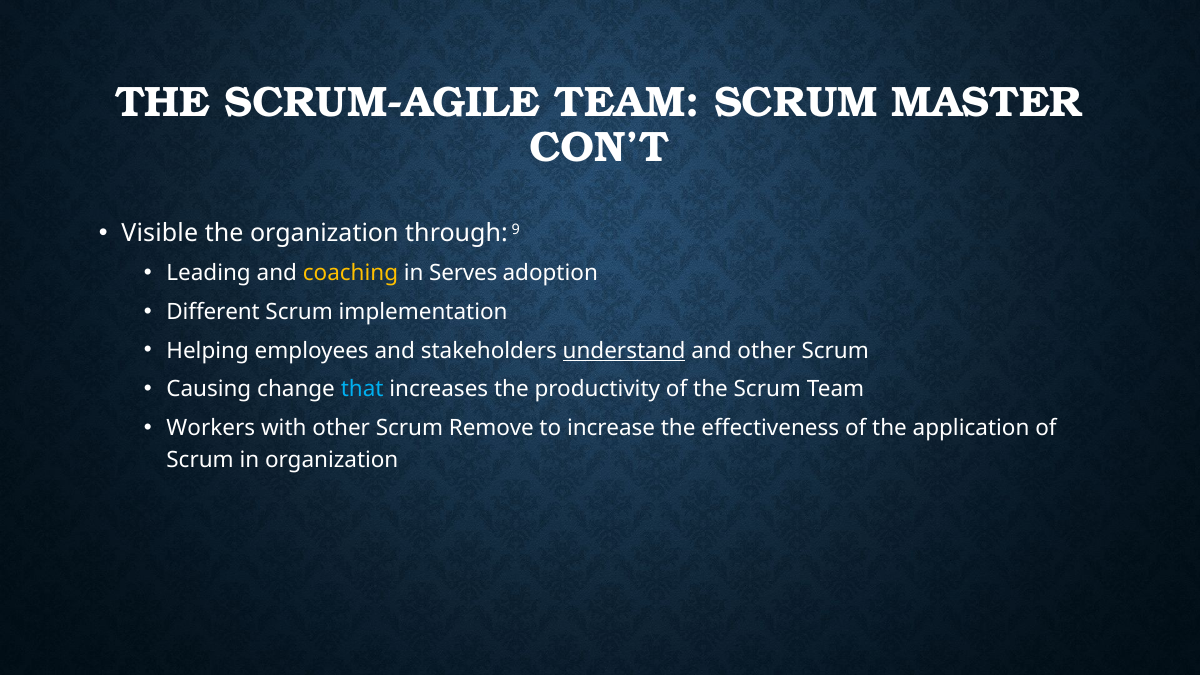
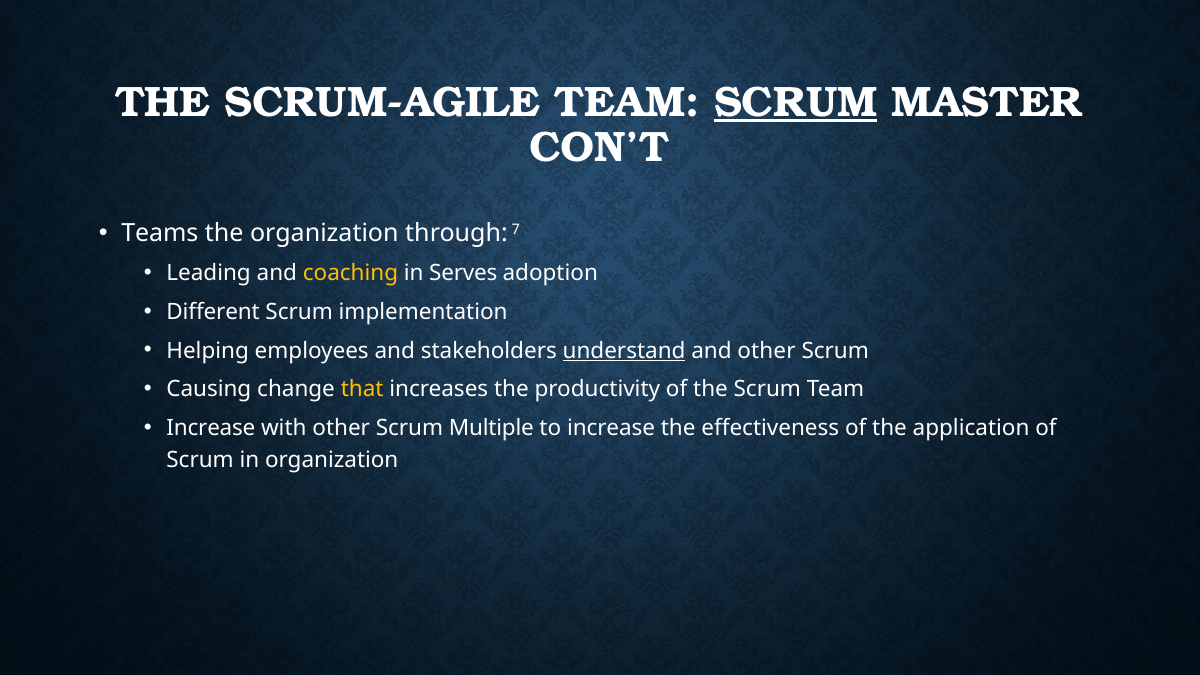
SCRUM underline: none -> present (796, 102)
Visible: Visible -> Teams (160, 234)
9: 9 -> 7 (516, 229)
that colour: light blue -> yellow (362, 389)
Workers: Workers -> Increase (211, 428)
Remove: Remove -> Multiple (491, 428)
